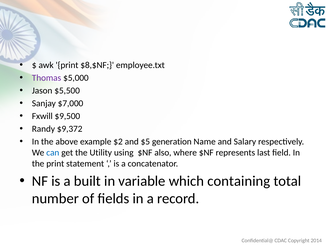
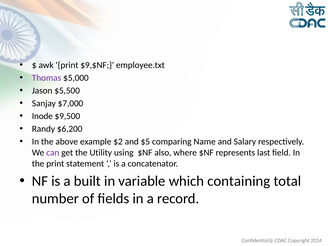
$8,$NF: $8,$NF -> $9,$NF (97, 65)
Fxwill: Fxwill -> Inode (42, 116)
$9,372: $9,372 -> $6,200 (70, 129)
generation: generation -> comparing (172, 142)
can colour: blue -> purple (53, 153)
